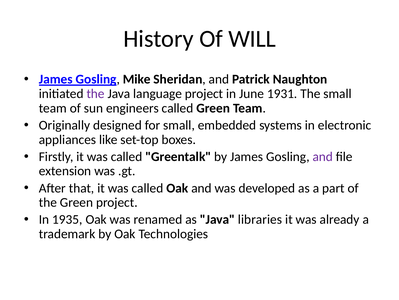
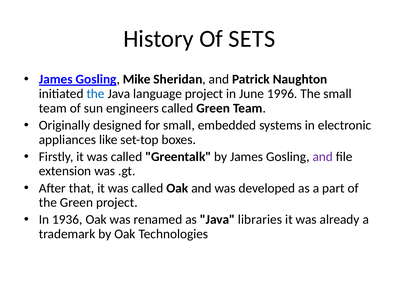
WILL: WILL -> SETS (252, 39)
the colour: purple -> blue (96, 94)
1931: 1931 -> 1996 (282, 94)
1935: 1935 -> 1936 (67, 219)
